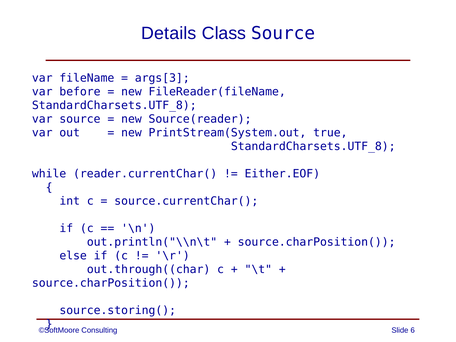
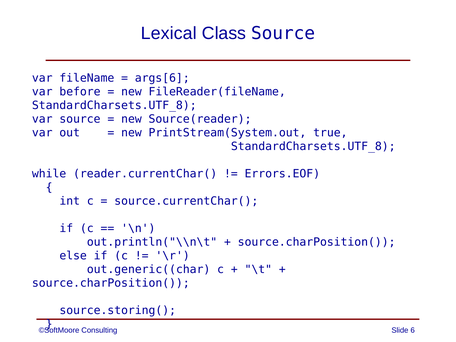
Details: Details -> Lexical (169, 33)
args[3: args[3 -> args[6 (162, 78)
Either.EOF: Either.EOF -> Errors.EOF (282, 174)
out.through((char: out.through((char -> out.generic((char (149, 269)
